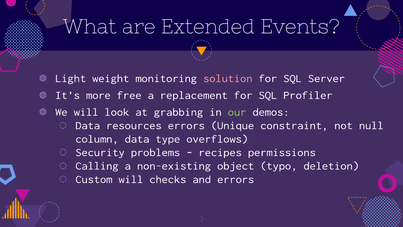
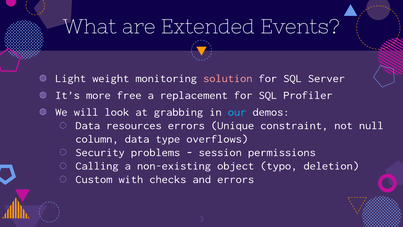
our colour: light green -> light blue (237, 112)
recipes: recipes -> session (220, 152)
Custom will: will -> with (131, 179)
